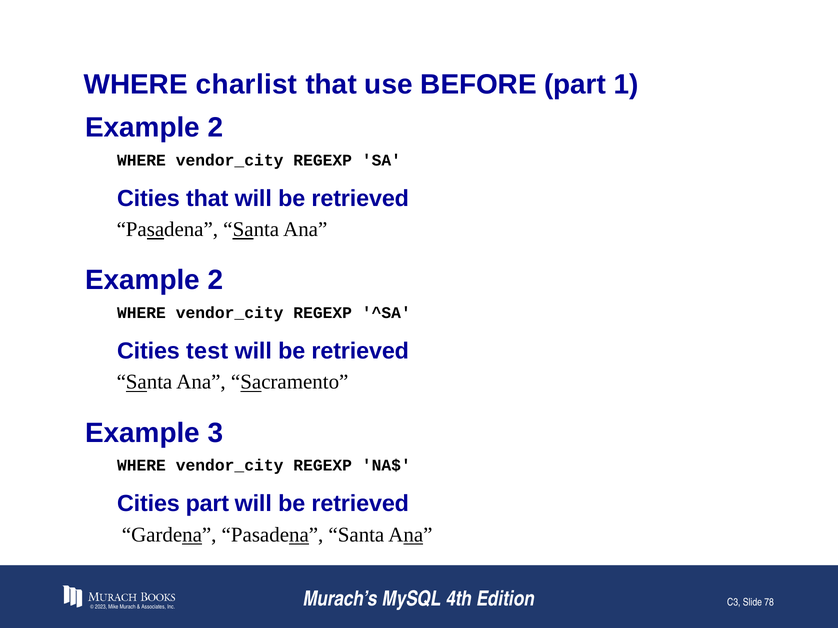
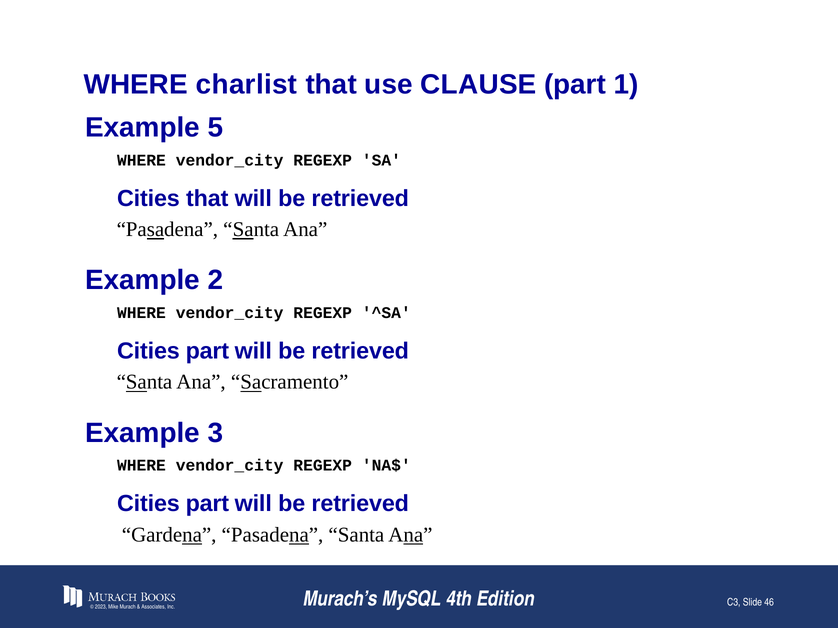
BEFORE: BEFORE -> CLAUSE (478, 85)
2: 2 -> 5 (216, 128)
test: test -> part (207, 351)
78: 78 -> 46 (769, 603)
